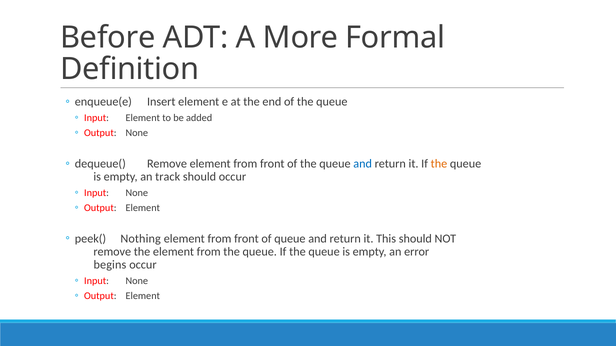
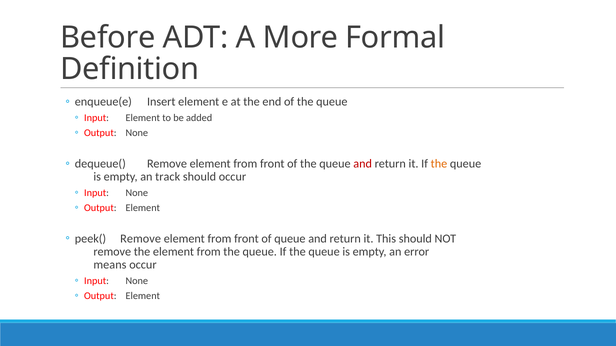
and colour: blue -> red (363, 164)
peek( Nothing: Nothing -> Remove (141, 239)
begins: begins -> means (110, 265)
